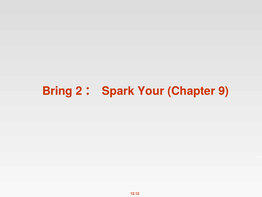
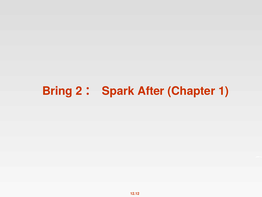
Your: Your -> After (151, 91)
9: 9 -> 1 (224, 91)
